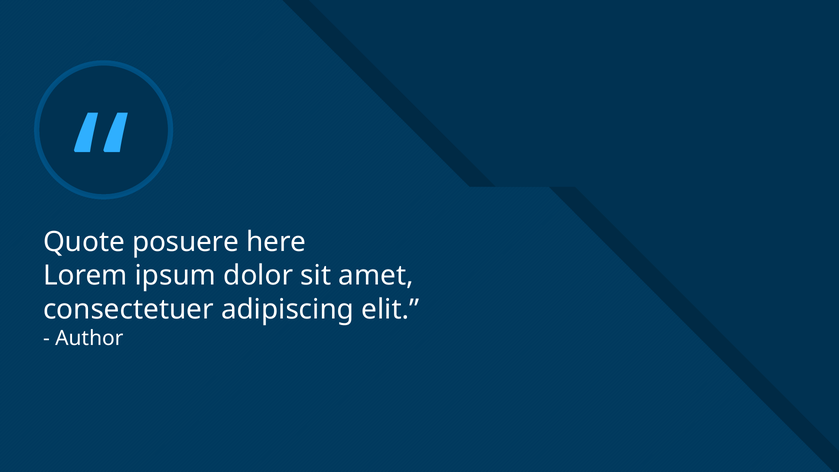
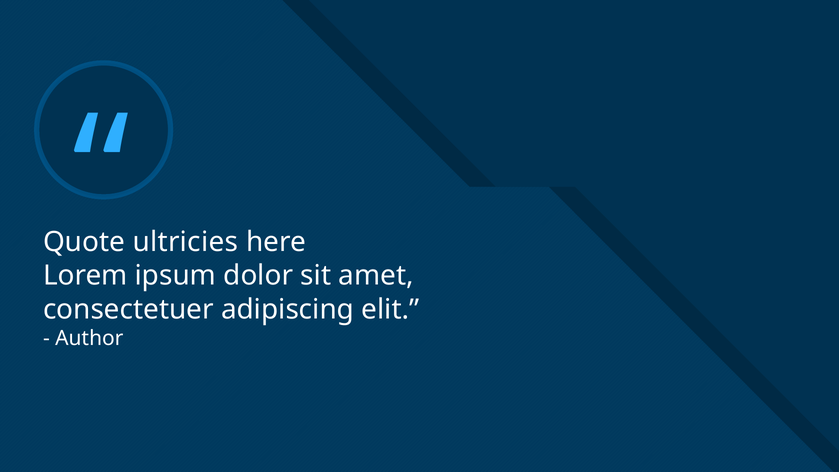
posuere: posuere -> ultricies (185, 242)
